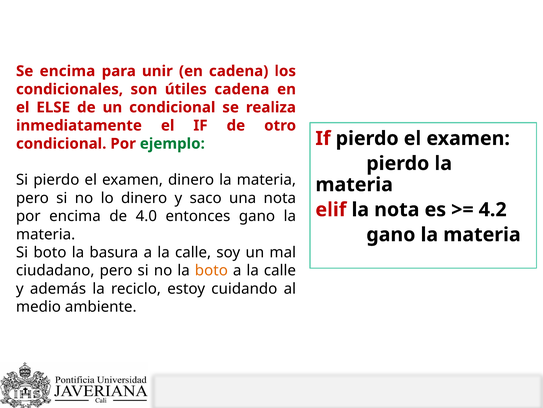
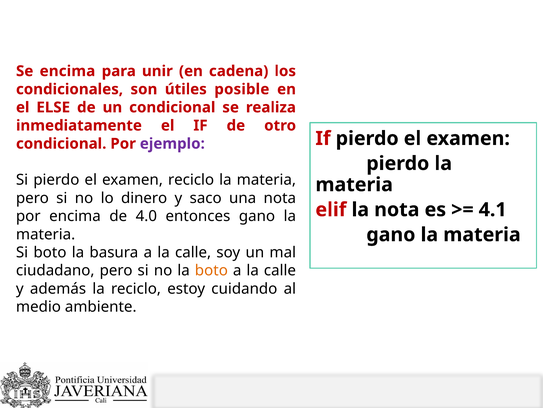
útiles cadena: cadena -> posible (242, 89)
ejemplo colour: green -> purple (172, 143)
examen dinero: dinero -> reciclo (191, 180)
4.2: 4.2 -> 4.1 (493, 209)
